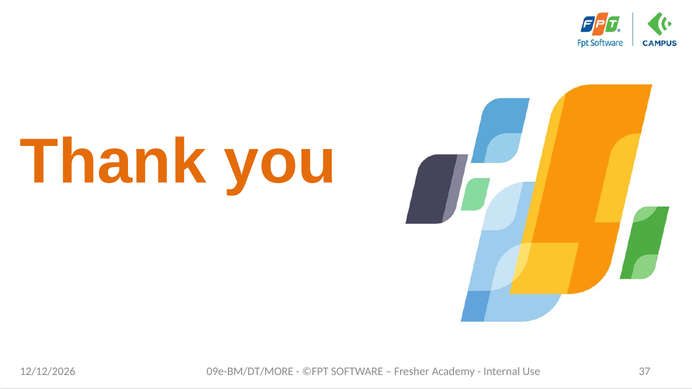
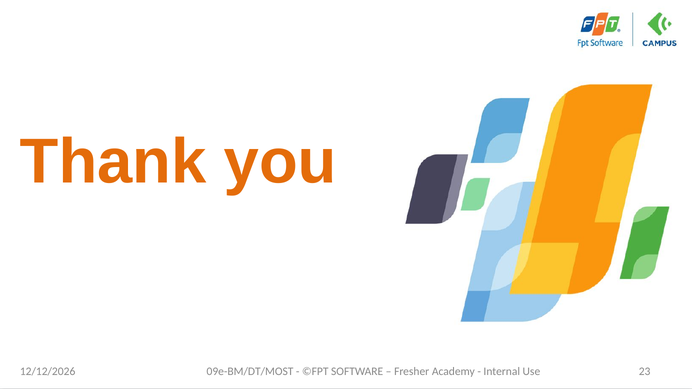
09e-BM/DT/MORE: 09e-BM/DT/MORE -> 09e-BM/DT/MOST (250, 372)
37: 37 -> 23 (645, 372)
